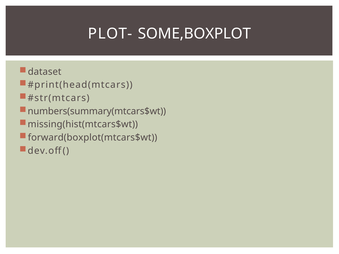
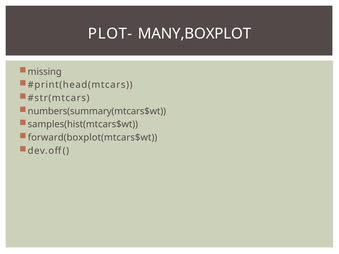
SOME,BOXPLOT: SOME,BOXPLOT -> MANY,BOXPLOT (195, 34)
dataset: dataset -> missing (45, 72)
missing(hist(mtcars$wt: missing(hist(mtcars$wt -> samples(hist(mtcars$wt (83, 124)
